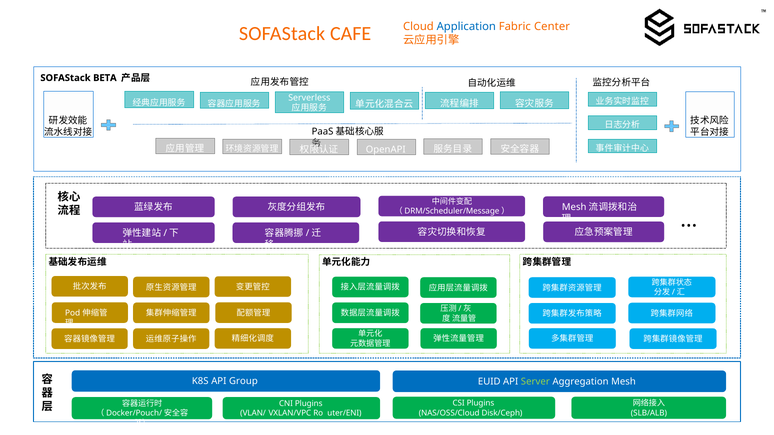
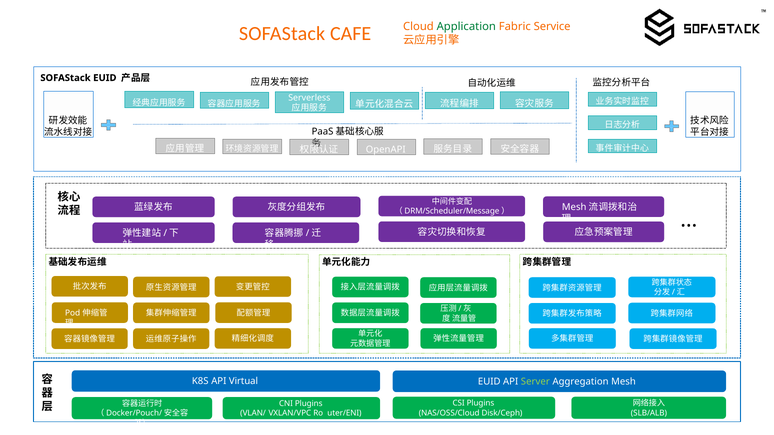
Application colour: blue -> green (466, 27)
Center: Center -> Service (552, 27)
SOFAStack BETA: BETA -> EUID (105, 78)
Group: Group -> Virtual (243, 382)
